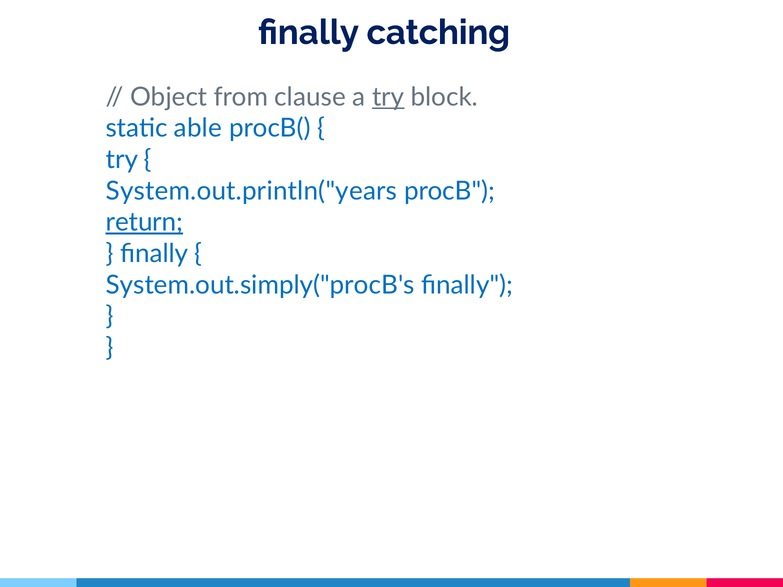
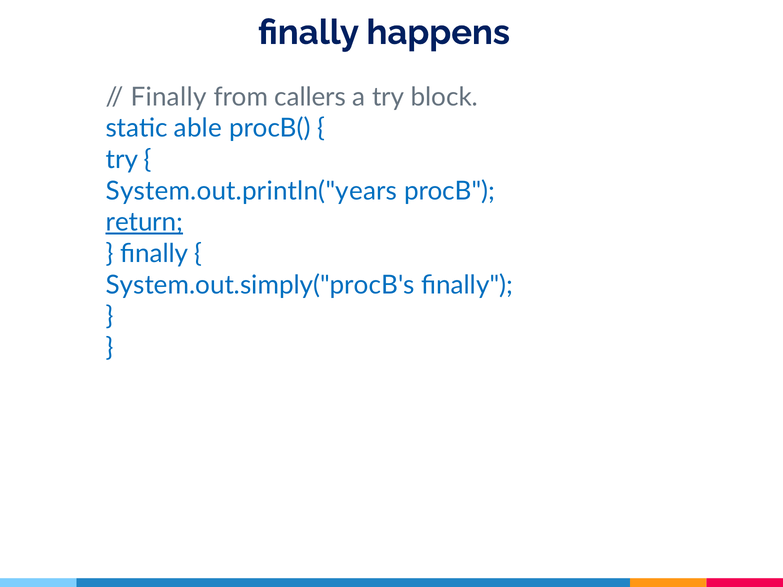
catching: catching -> happens (438, 32)
Object: Object -> Finally (169, 97)
clause: clause -> callers (310, 97)
try underline: present -> none (388, 97)
